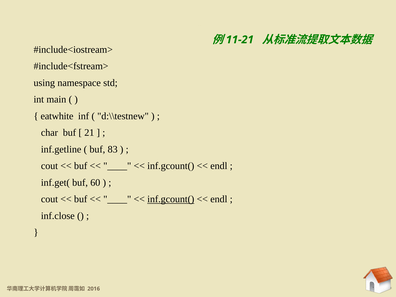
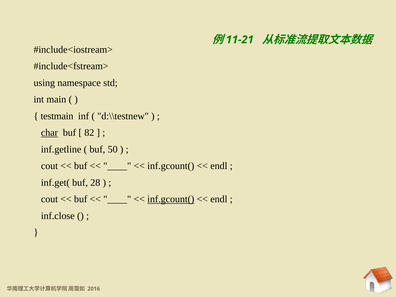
eatwhite: eatwhite -> testmain (57, 116)
char underline: none -> present (49, 133)
21: 21 -> 82 (89, 133)
83: 83 -> 50 (113, 149)
60: 60 -> 28 (95, 183)
